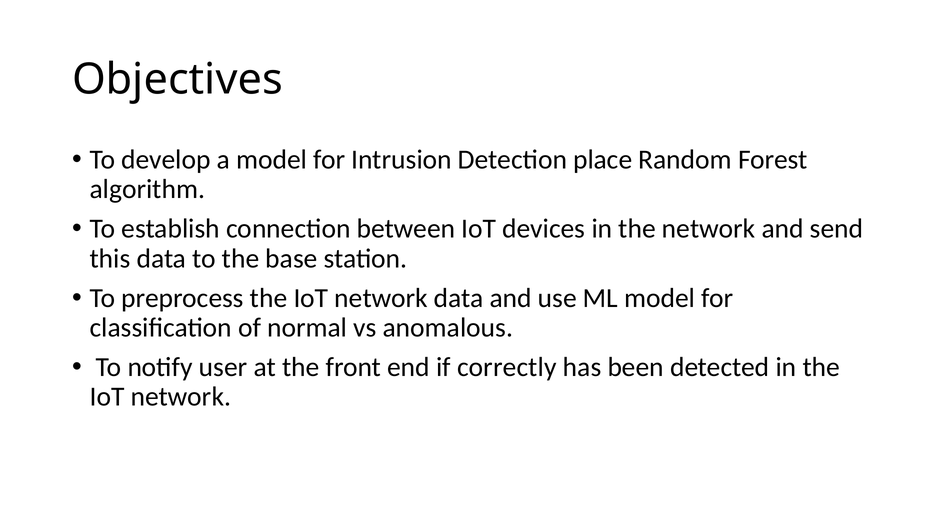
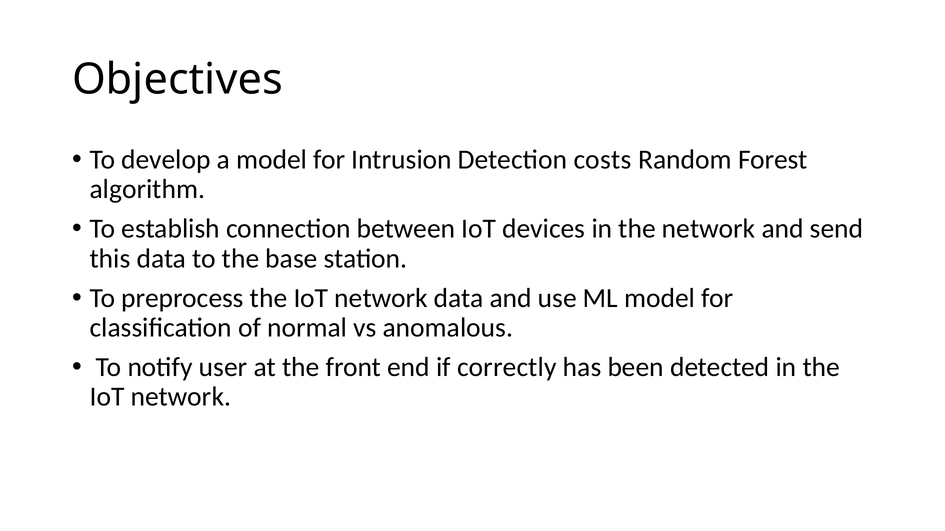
place: place -> costs (603, 160)
